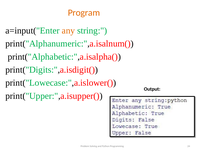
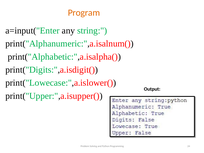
any colour: orange -> black (68, 31)
